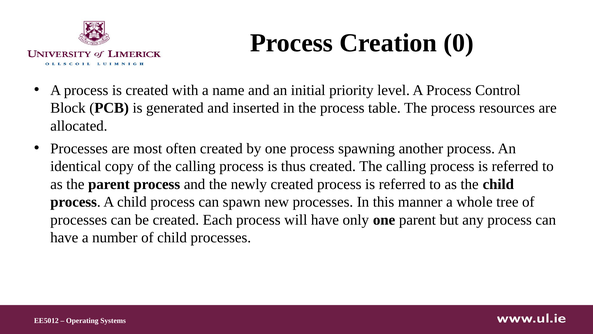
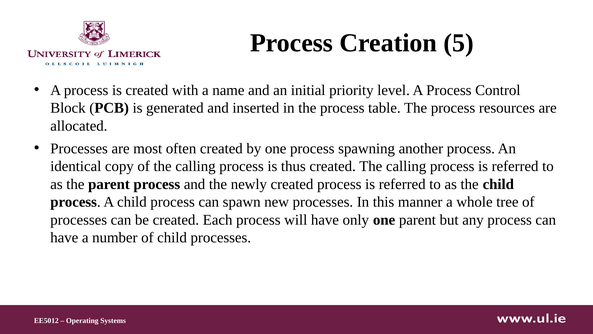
0: 0 -> 5 (459, 43)
